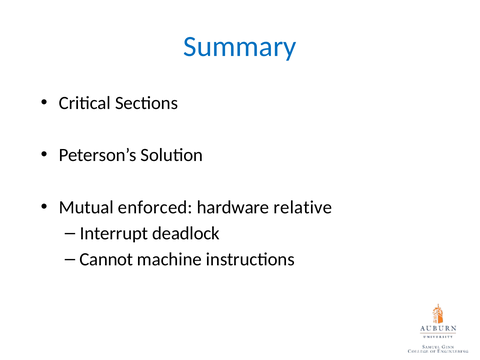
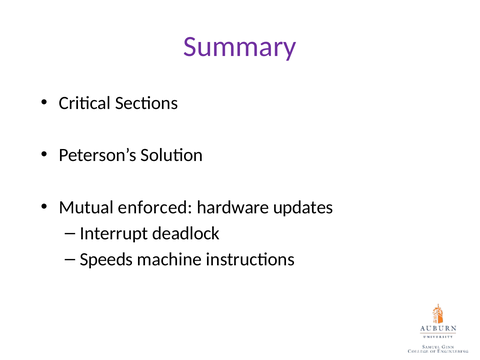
Summary colour: blue -> purple (240, 46)
relative: relative -> updates (303, 207)
Cannot: Cannot -> Speeds (106, 259)
